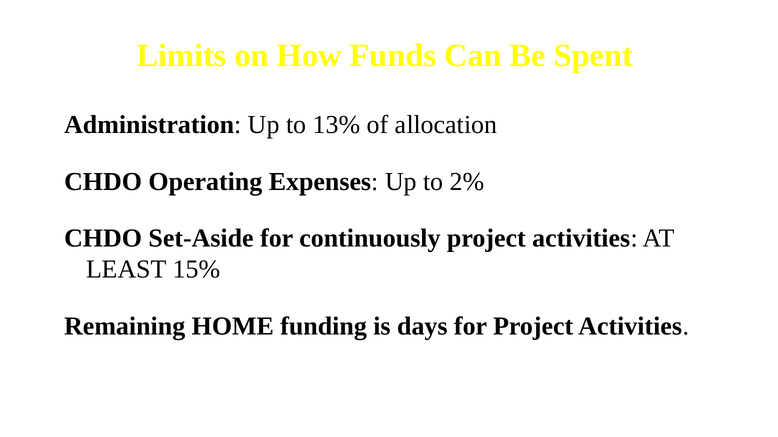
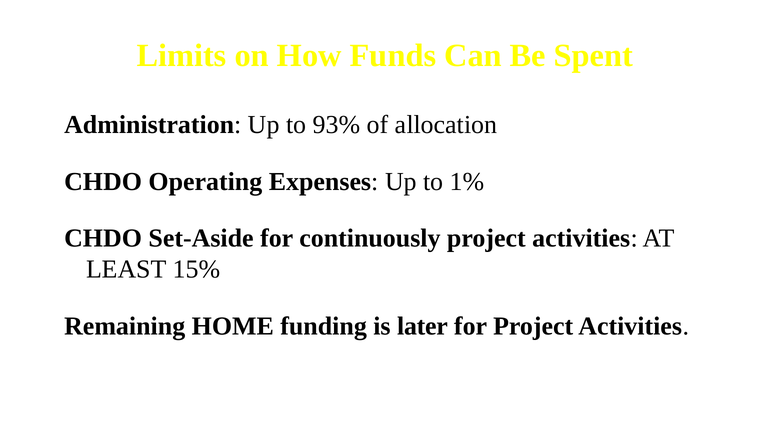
13%: 13% -> 93% (337, 125)
2%: 2% -> 1% (467, 182)
days: days -> later (422, 326)
